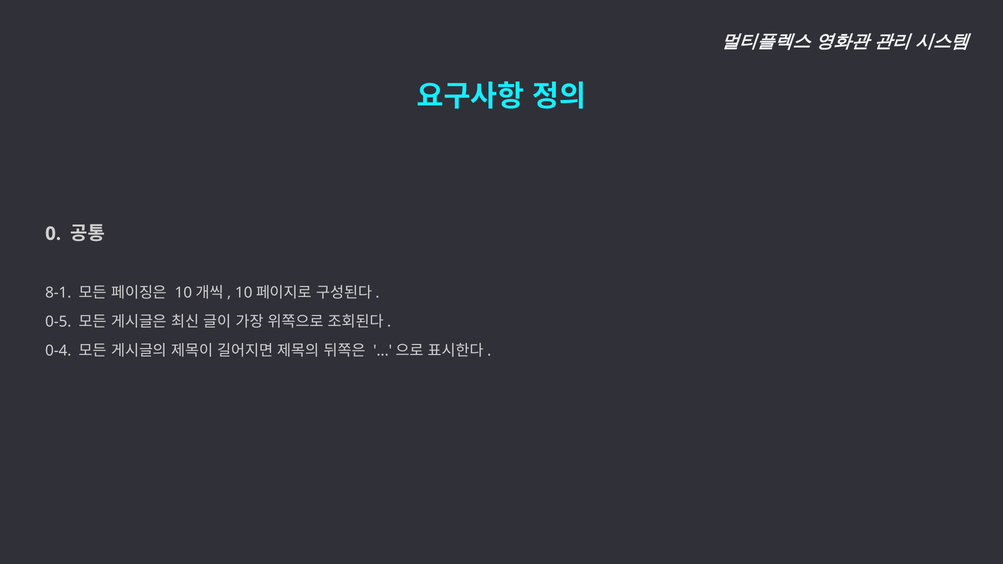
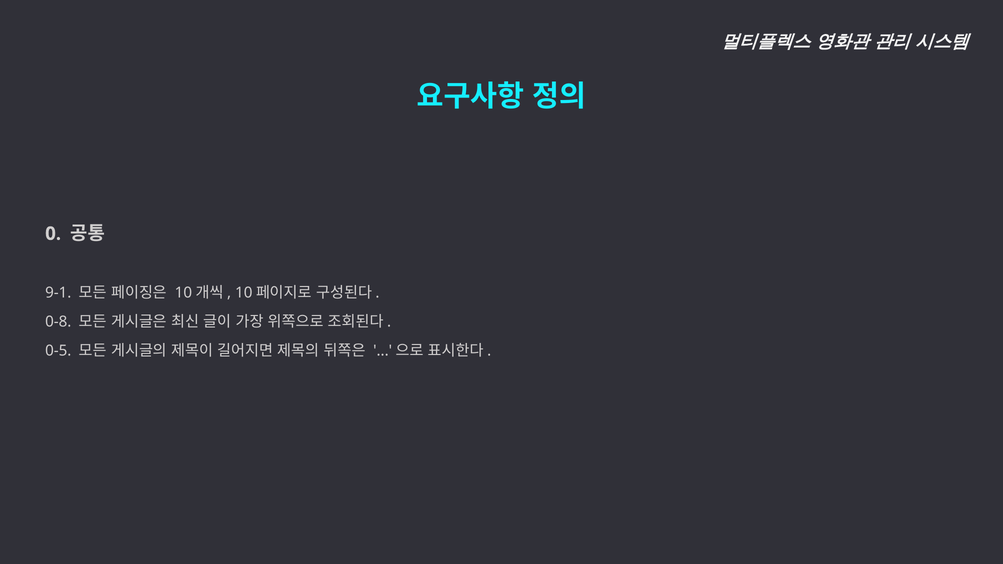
8-1: 8-1 -> 9-1 (58, 293)
0-5: 0-5 -> 0-8 (58, 322)
0-4: 0-4 -> 0-5 (58, 351)
